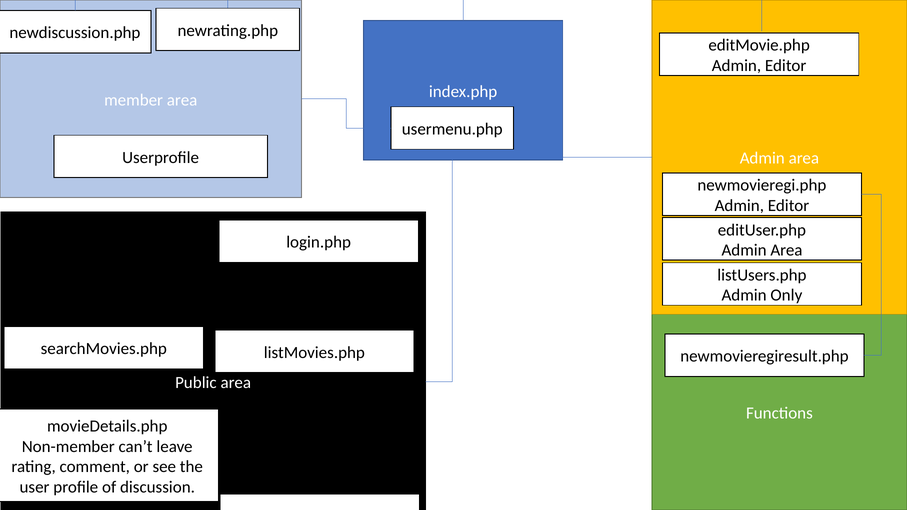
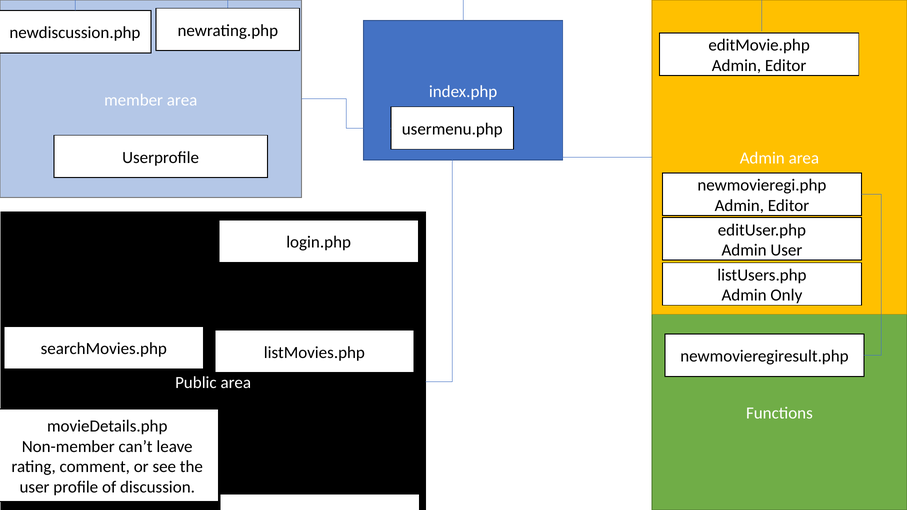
Area: Area -> User (786, 250)
